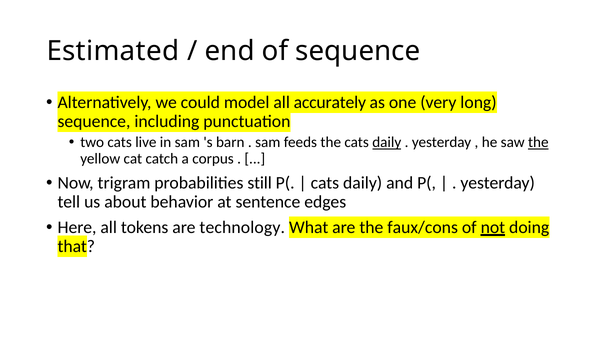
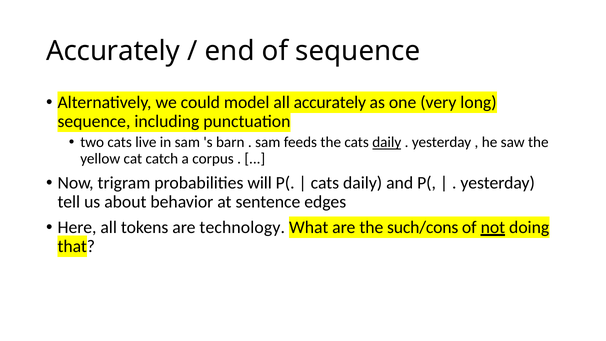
Estimated: Estimated -> Accurately (113, 51)
the underline: present -> none (538, 142)
still: still -> will (260, 183)
faux/cons: faux/cons -> such/cons (423, 227)
